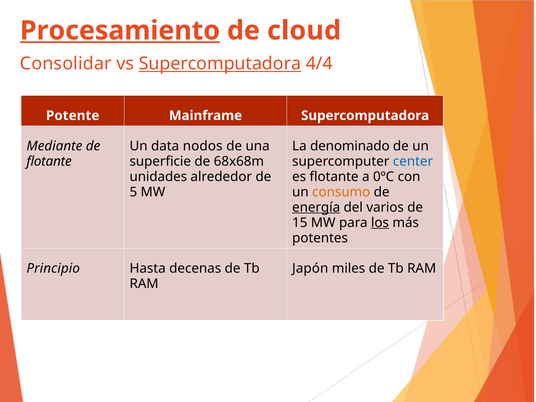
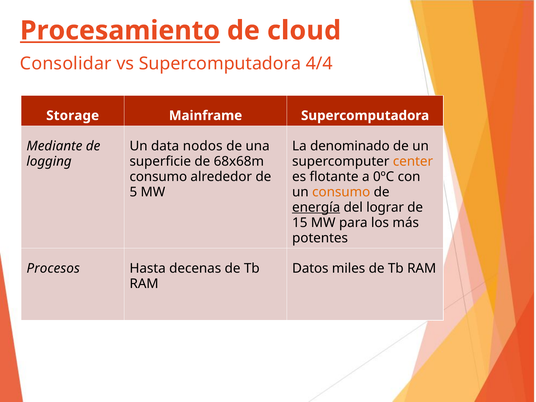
Supercomputadora underline: present -> none (220, 64)
Potente: Potente -> Storage (73, 116)
flotante: flotante -> logging (49, 161)
center colour: blue -> orange (413, 161)
unidades: unidades -> consumo (158, 177)
varios: varios -> lograr (385, 207)
los underline: present -> none (380, 223)
Principio: Principio -> Procesos (53, 268)
Japón: Japón -> Datos (310, 268)
